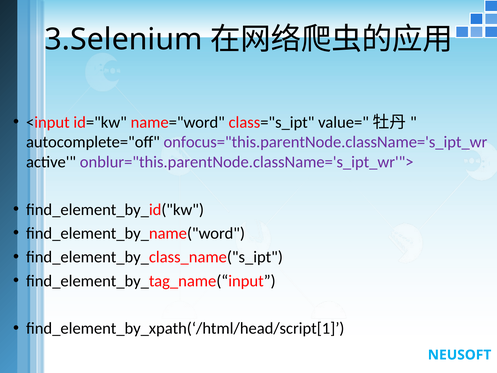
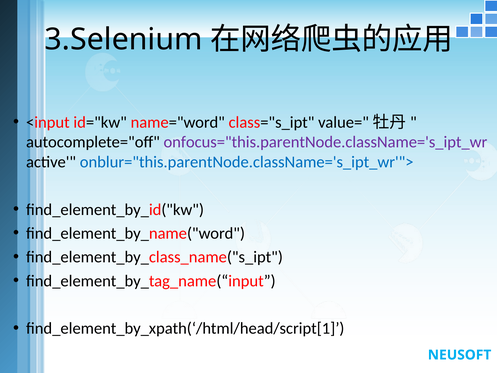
onblur="this.parentNode.className='s_ipt_wr'"> colour: purple -> blue (247, 162)
